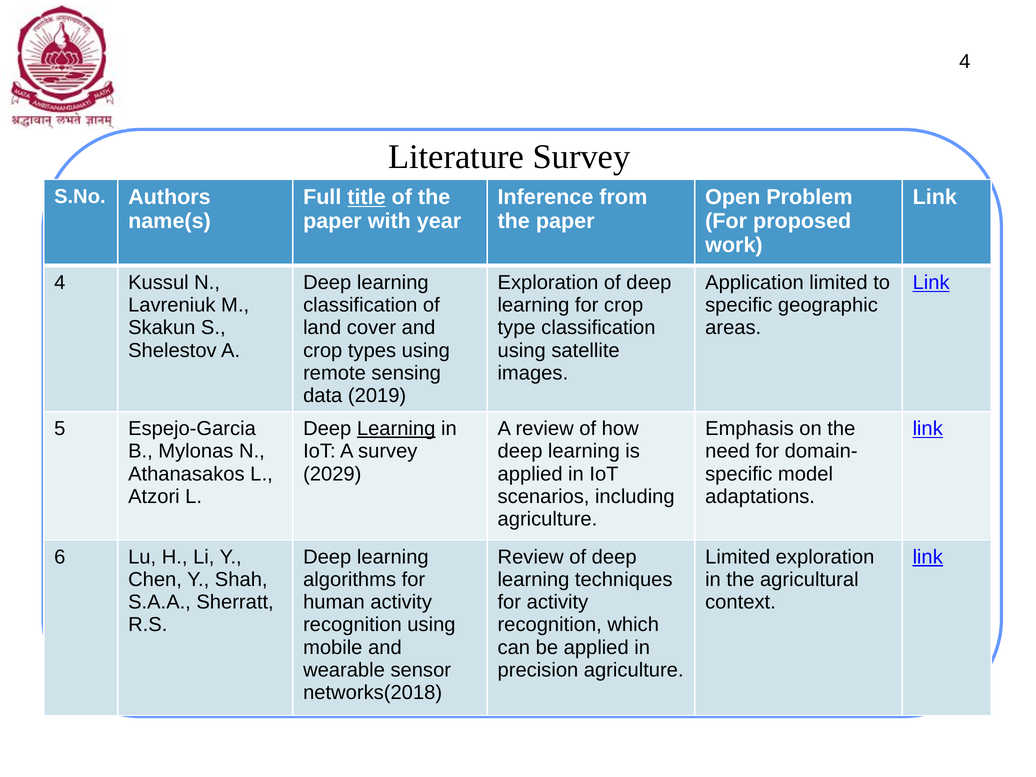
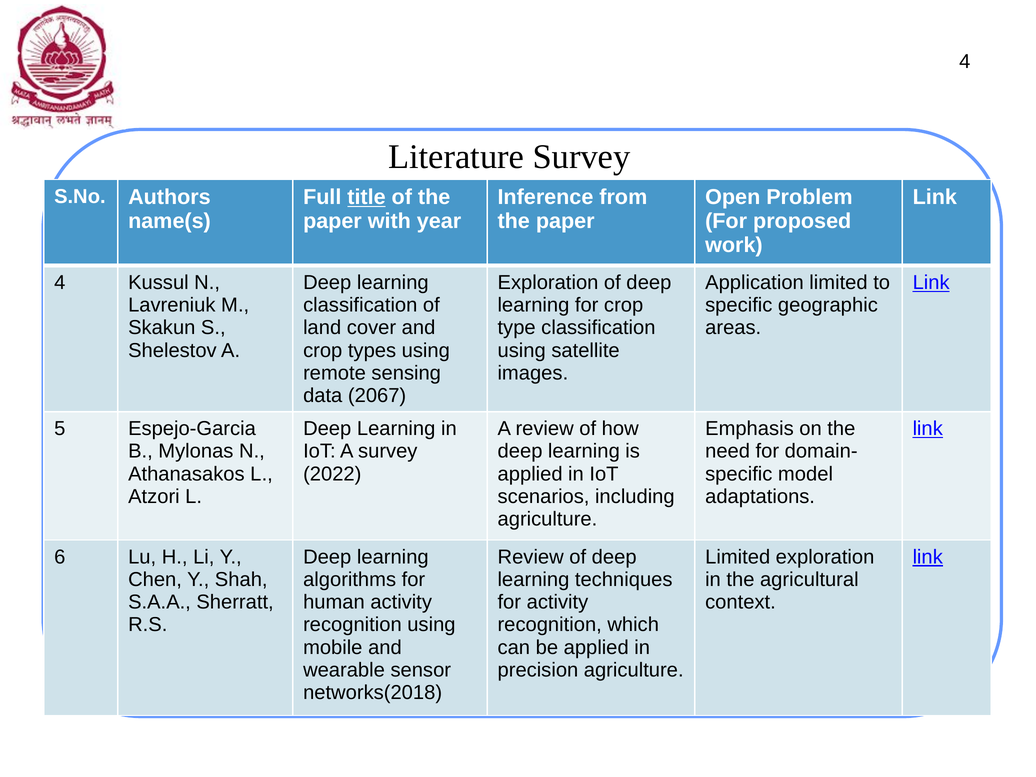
2019: 2019 -> 2067 (377, 396)
Learning underline: present -> none (396, 429)
2029: 2029 -> 2022 (332, 474)
